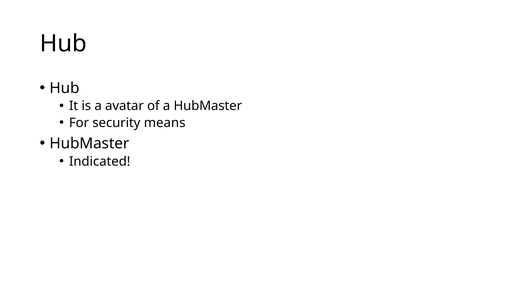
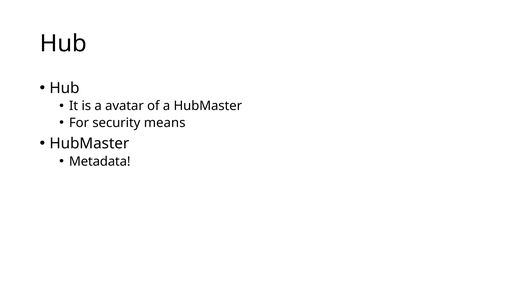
Indicated: Indicated -> Metadata (100, 161)
